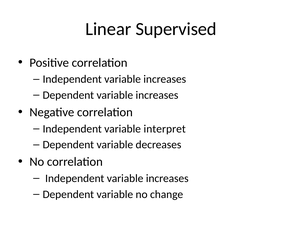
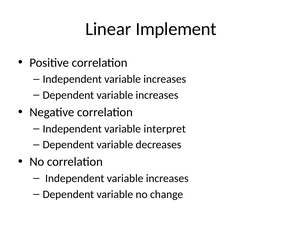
Supervised: Supervised -> Implement (176, 29)
